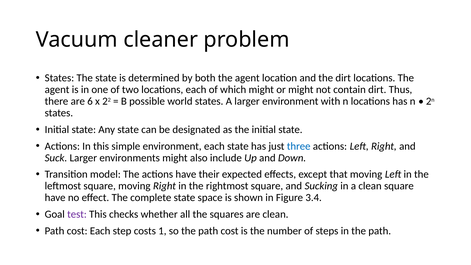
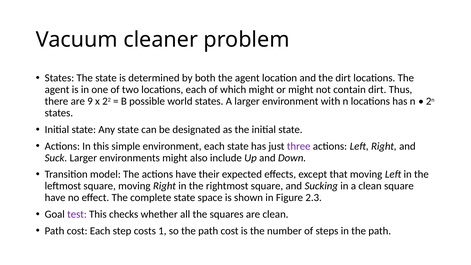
6: 6 -> 9 (90, 101)
three colour: blue -> purple (299, 146)
3.4: 3.4 -> 2.3 (314, 198)
